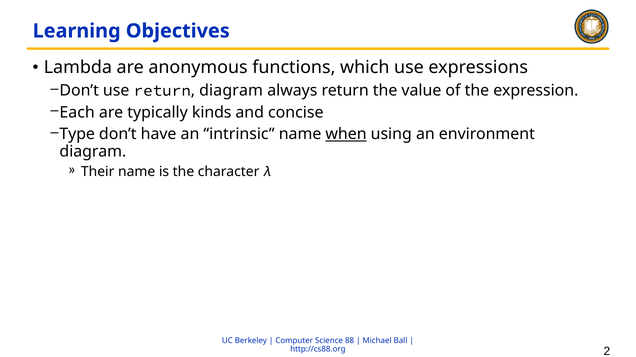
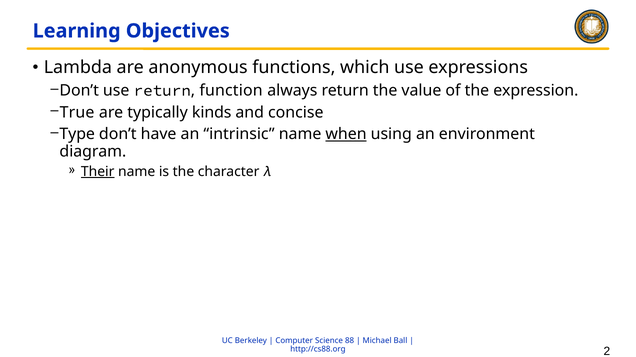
return diagram: diagram -> function (231, 91)
Each: Each -> True (77, 113)
Their underline: none -> present (98, 172)
